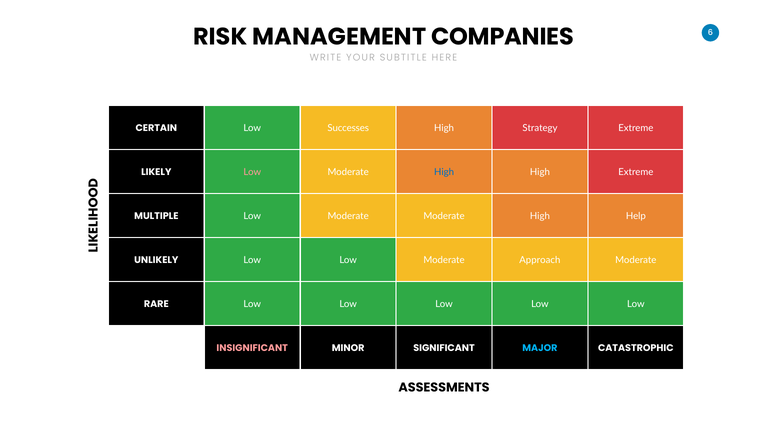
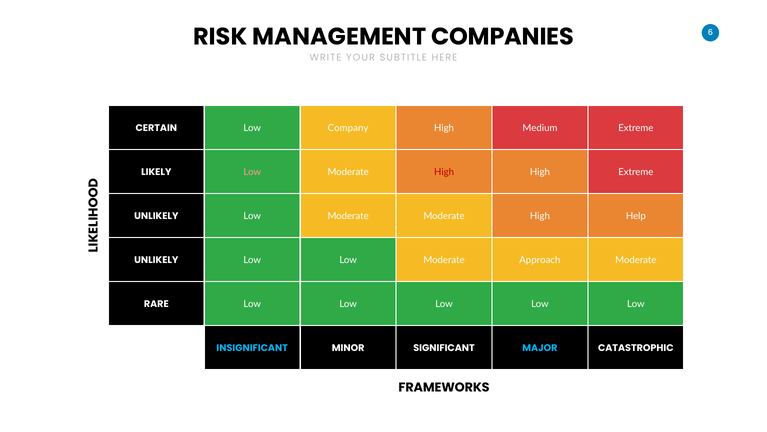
Successes: Successes -> Company (348, 128)
Strategy: Strategy -> Medium (540, 128)
High colour: blue -> red (444, 172)
MULTIPLE: MULTIPLE -> UNLIKELY (156, 216)
INSIGNIFICANT colour: pink -> light blue (252, 348)
ASSESSMENTS: ASSESSMENTS -> FRAMEWORKS (444, 387)
